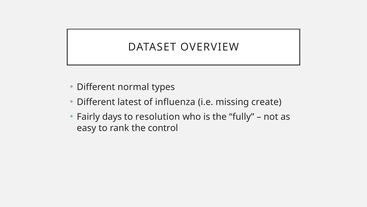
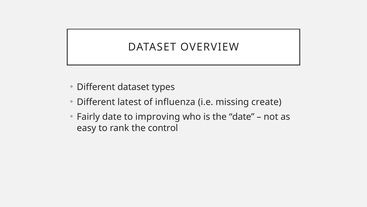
Different normal: normal -> dataset (133, 87)
Fairly days: days -> date (112, 117)
resolution: resolution -> improving (158, 117)
the fully: fully -> date (242, 117)
